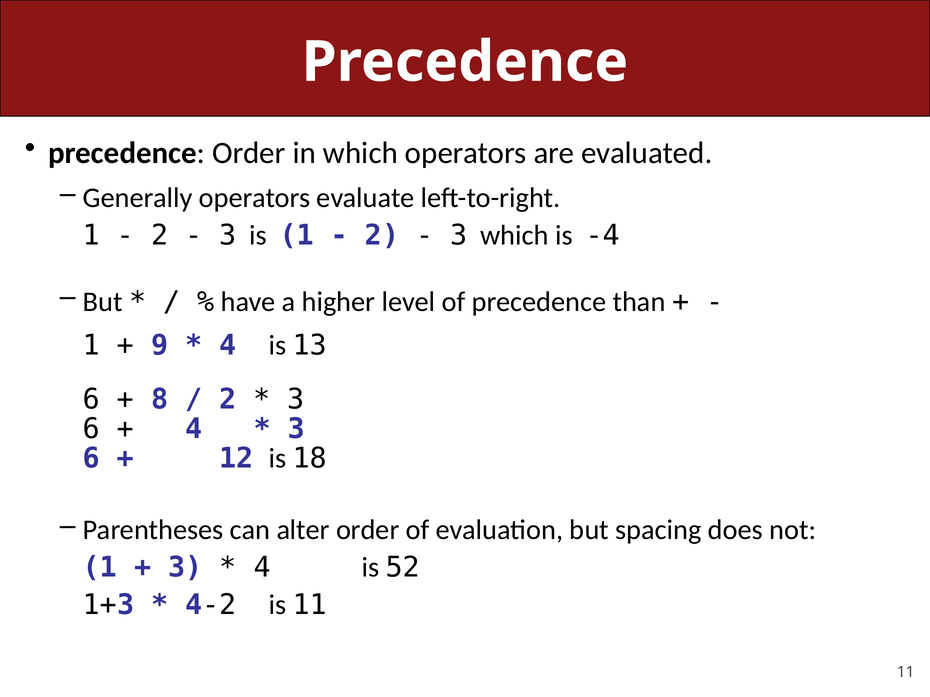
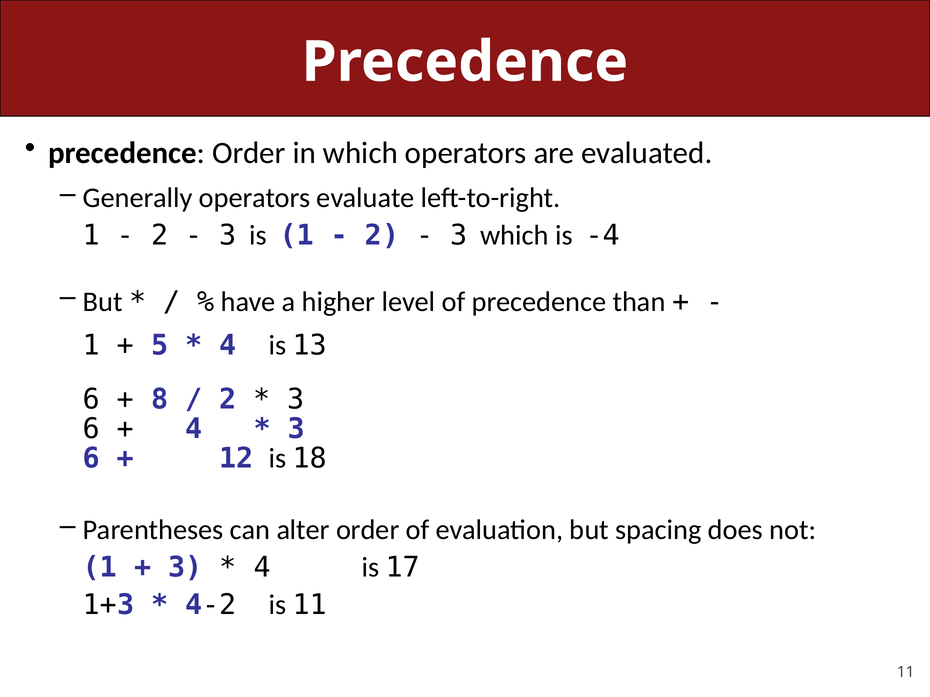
9: 9 -> 5 (160, 346)
52: 52 -> 17 (403, 568)
